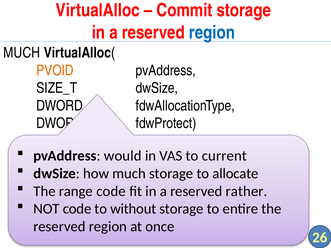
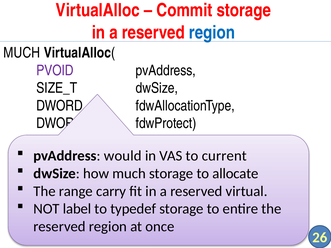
PVOID colour: orange -> purple (55, 71)
range code: code -> carry (111, 191)
rather: rather -> virtual (247, 191)
NOT code: code -> label (77, 209)
without: without -> typedef (133, 209)
